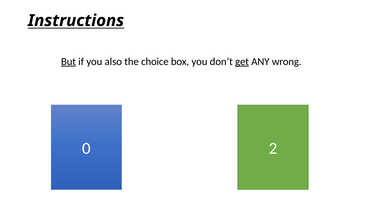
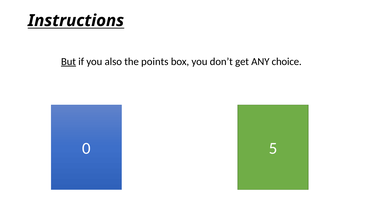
choice: choice -> points (155, 62)
get underline: present -> none (242, 62)
wrong: wrong -> choice (287, 62)
2: 2 -> 5 (273, 149)
